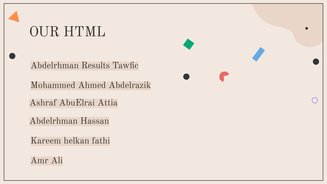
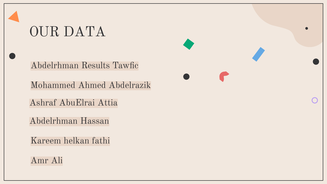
HTML: HTML -> DATA (85, 32)
